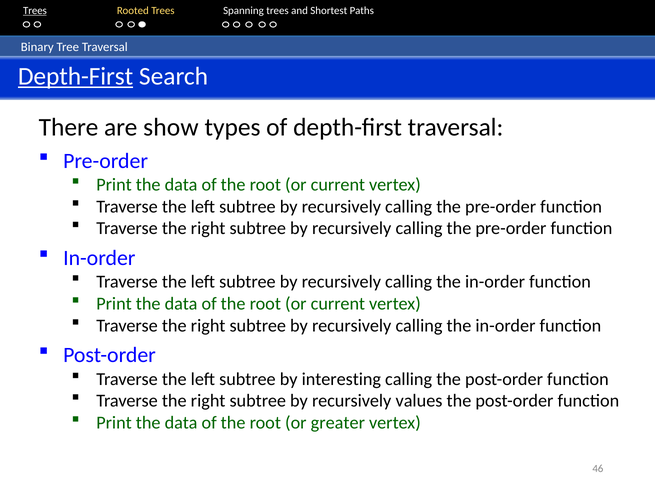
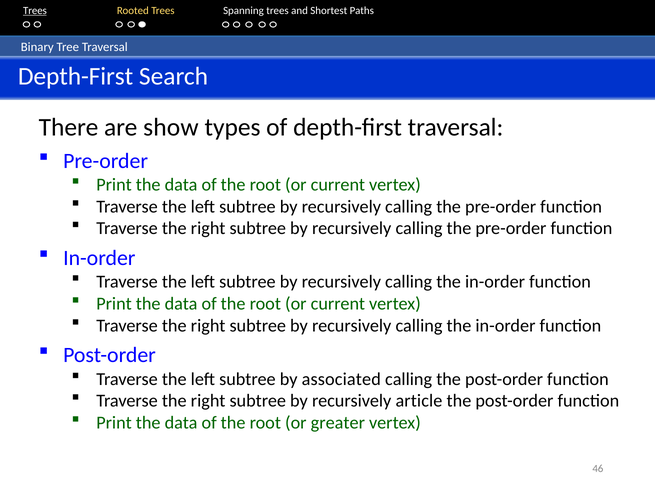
Depth-First underline: present -> none (76, 76)
interesting: interesting -> associated (341, 379)
values: values -> article (419, 401)
